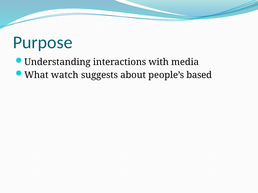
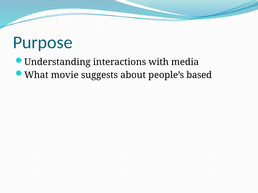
watch: watch -> movie (65, 75)
